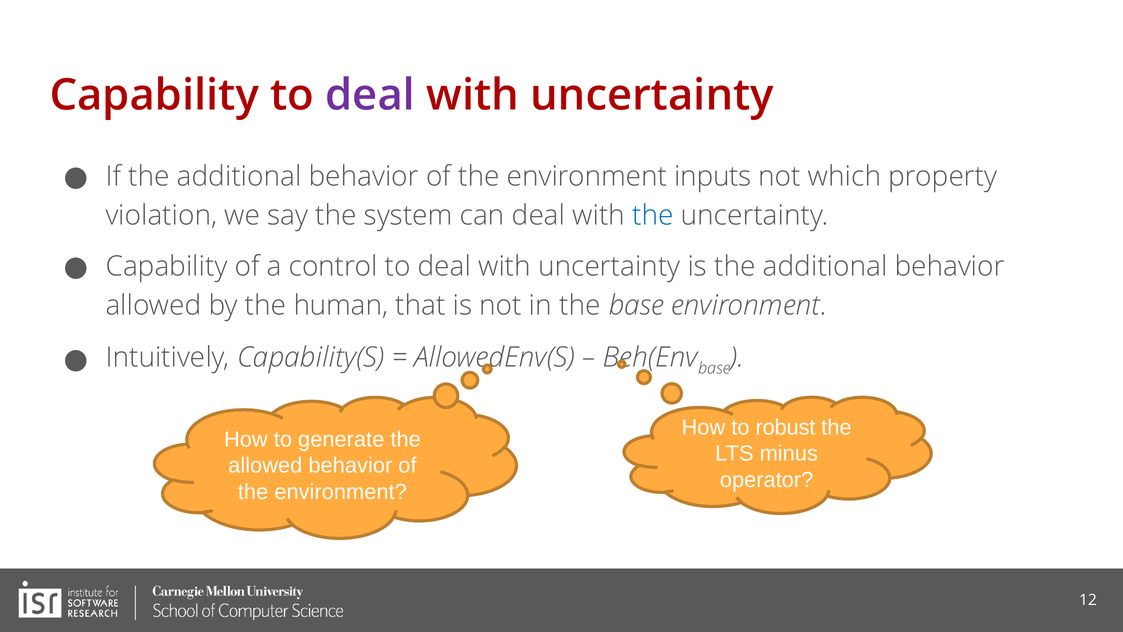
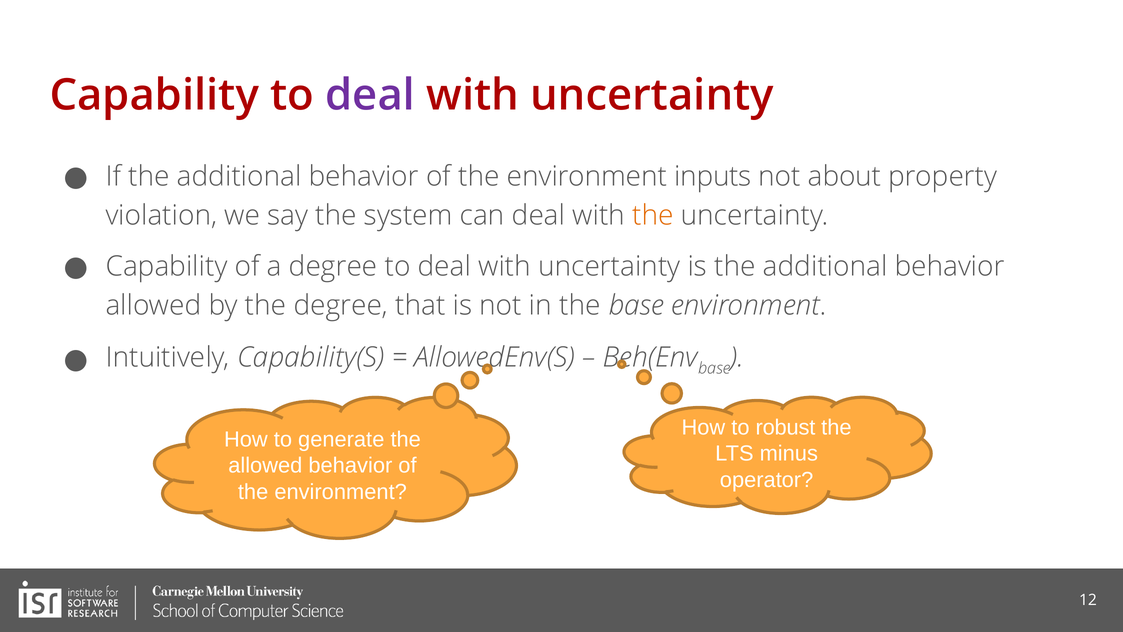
which: which -> about (845, 177)
the colour: blue -> orange (653, 215)
a control: control -> degree (333, 267)
the human: human -> degree (341, 305)
